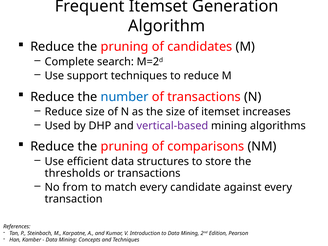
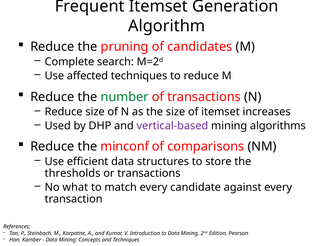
support: support -> affected (87, 76)
number colour: blue -> green (125, 97)
pruning: pruning -> minconf (125, 146)
from: from -> what (75, 187)
